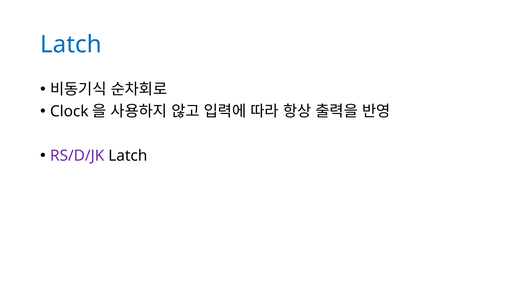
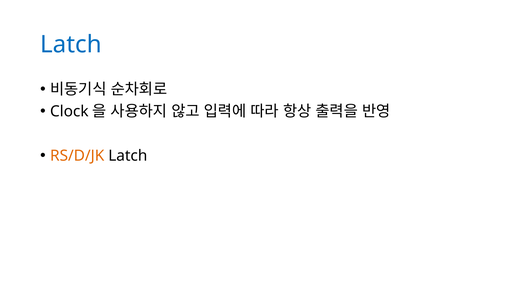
RS/D/JK colour: purple -> orange (77, 155)
